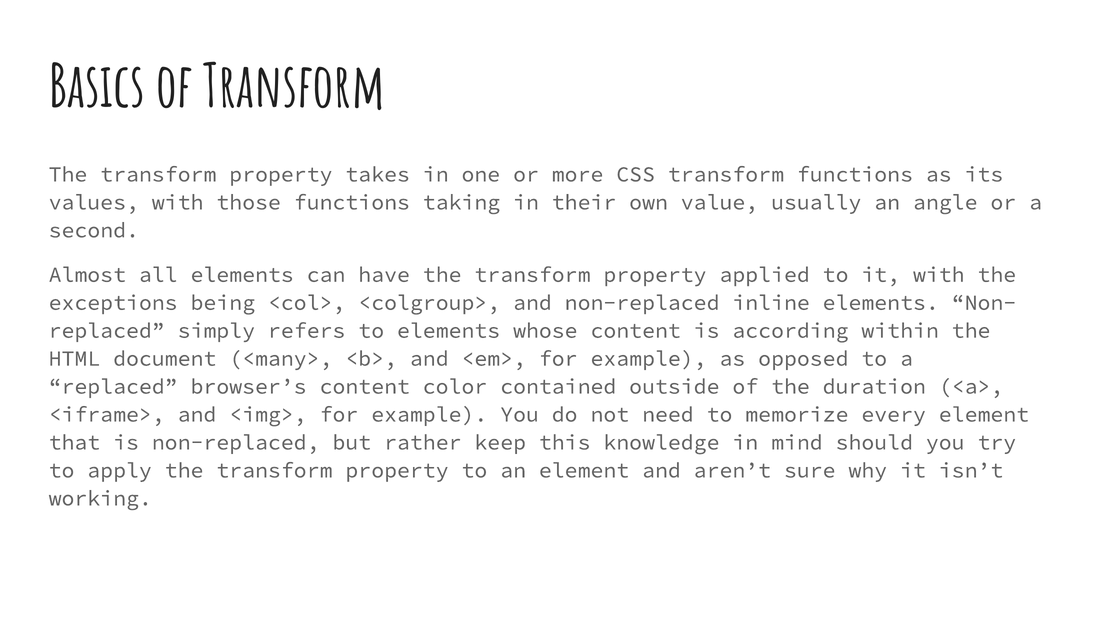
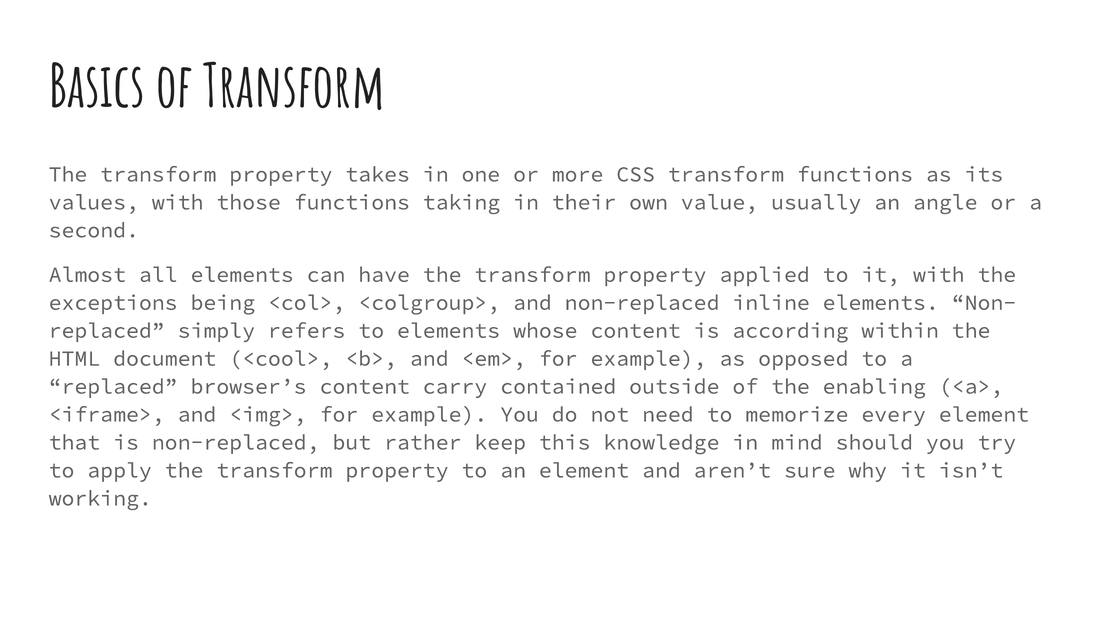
<many>: <many> -> <cool> (281, 359)
color: color -> carry (455, 387)
duration: duration -> enabling (874, 387)
